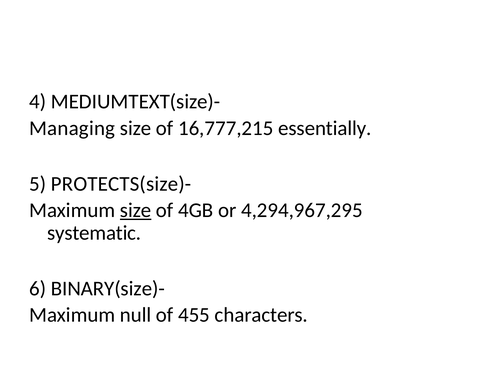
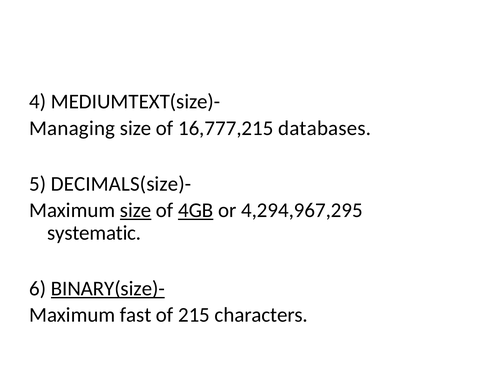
essentially: essentially -> databases (325, 128)
PROTECTS(size)-: PROTECTS(size)- -> DECIMALS(size)- (121, 184)
4GB underline: none -> present (196, 210)
BINARY(size)- underline: none -> present (108, 289)
null: null -> fast (136, 315)
455: 455 -> 215 (194, 315)
